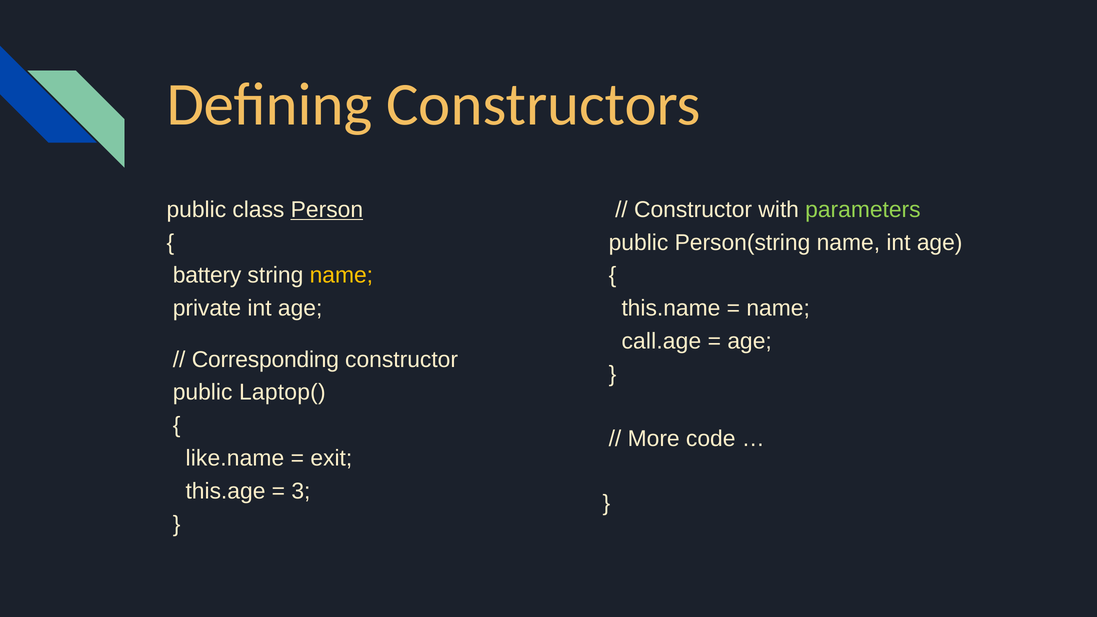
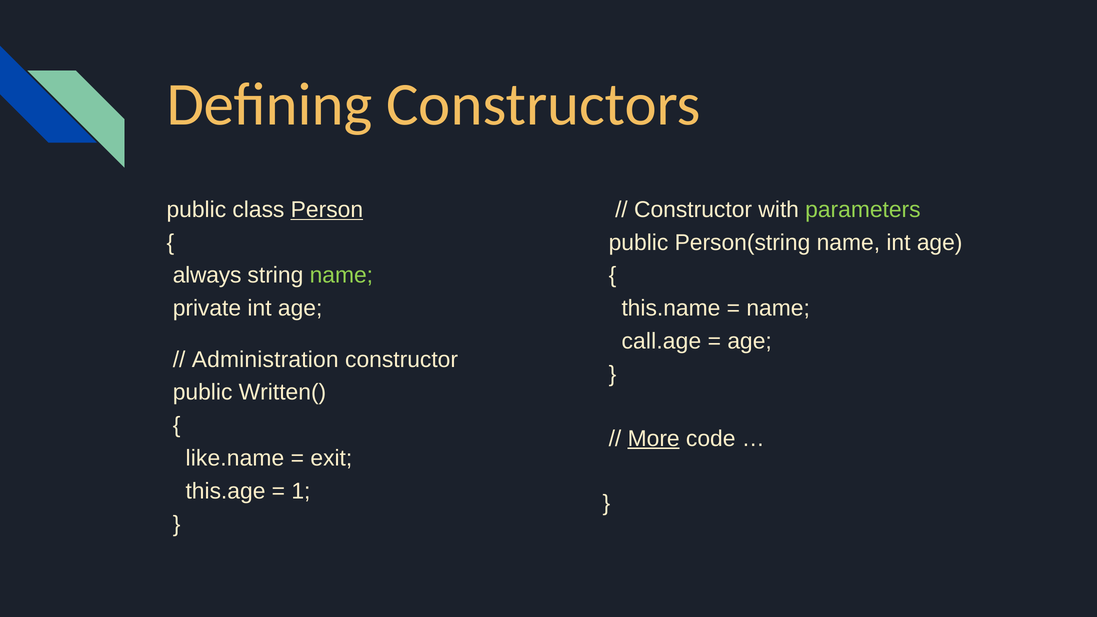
battery: battery -> always (207, 275)
name colour: yellow -> light green (341, 275)
Corresponding: Corresponding -> Administration (265, 360)
Laptop(: Laptop( -> Written( (282, 392)
More underline: none -> present (654, 439)
3: 3 -> 1 (301, 491)
